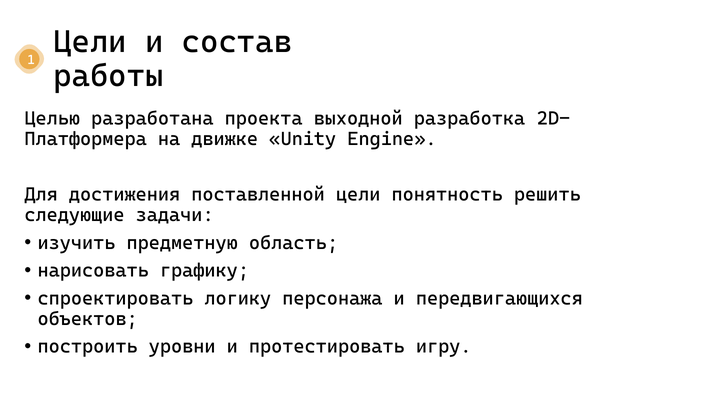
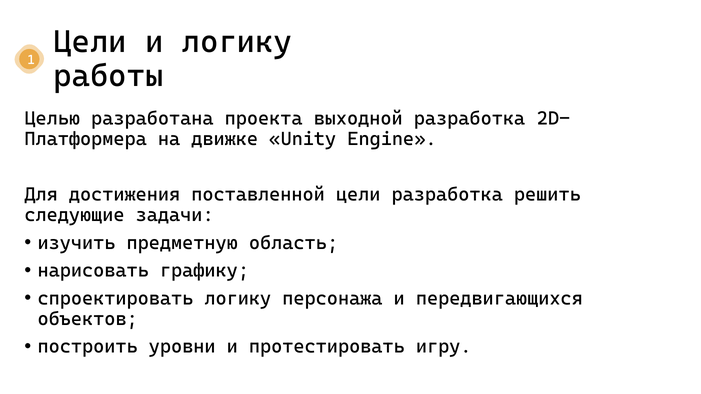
и состав: состав -> логику (237, 42)
цели понятность: понятность -> разработка (447, 195)
